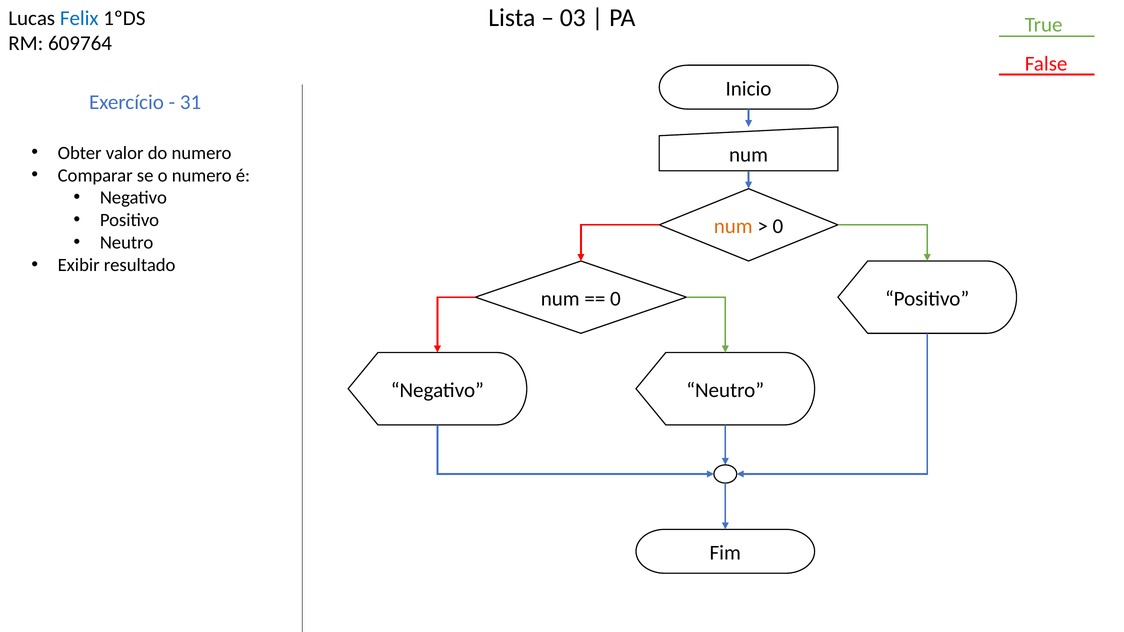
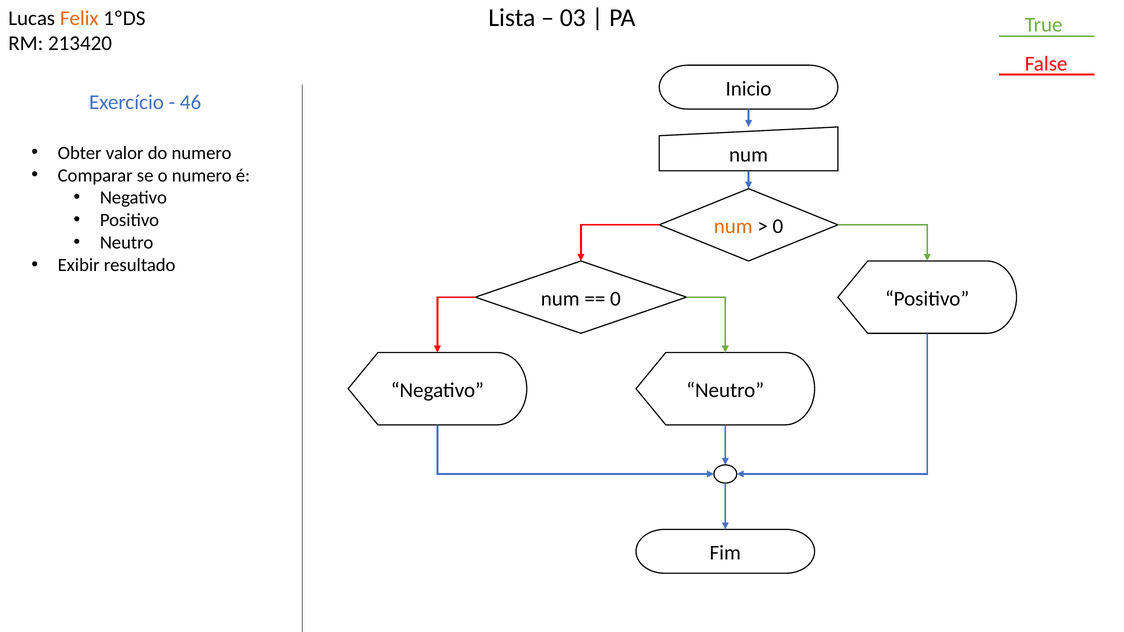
Felix colour: blue -> orange (79, 18)
609764: 609764 -> 213420 (80, 44)
31: 31 -> 46 (191, 103)
